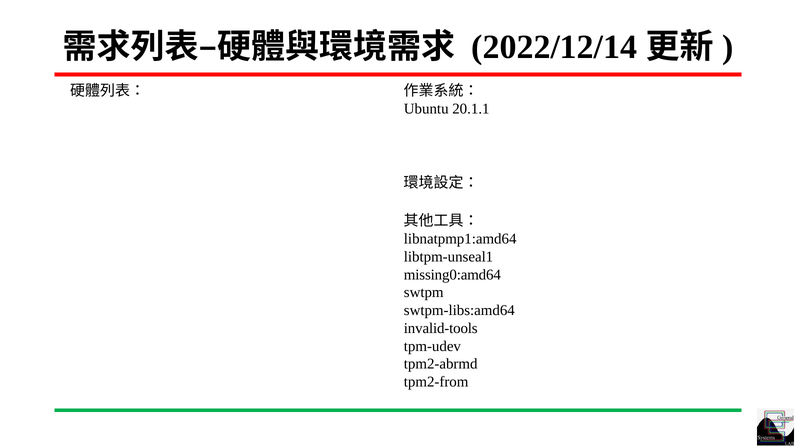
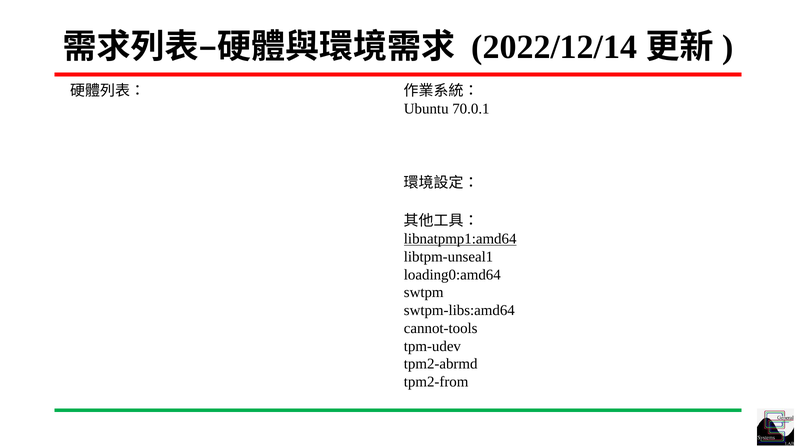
20.1.1: 20.1.1 -> 70.0.1 (471, 109)
libnatpmp1:amd64 underline: none -> present (460, 239)
missing0:amd64: missing0:amd64 -> loading0:amd64 (452, 275)
invalid-tools: invalid-tools -> cannot-tools (441, 329)
